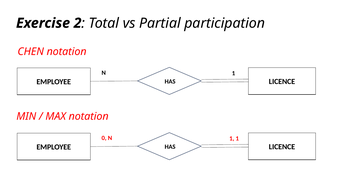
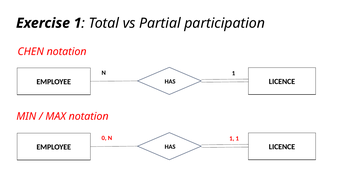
Exercise 2: 2 -> 1 (78, 23)
